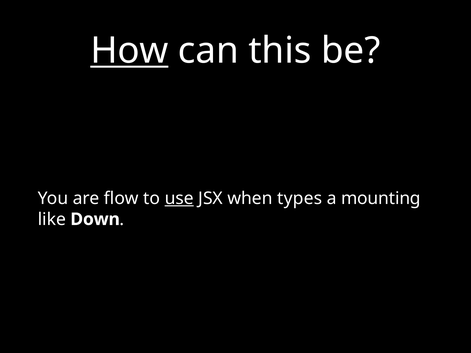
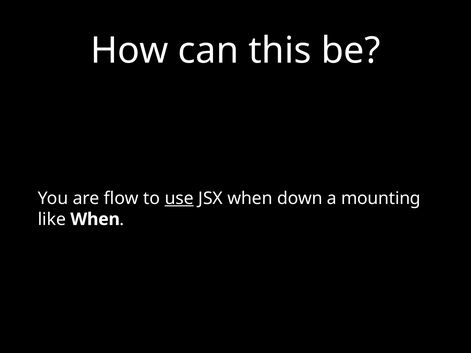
How underline: present -> none (129, 51)
types: types -> down (300, 198)
like Down: Down -> When (95, 219)
